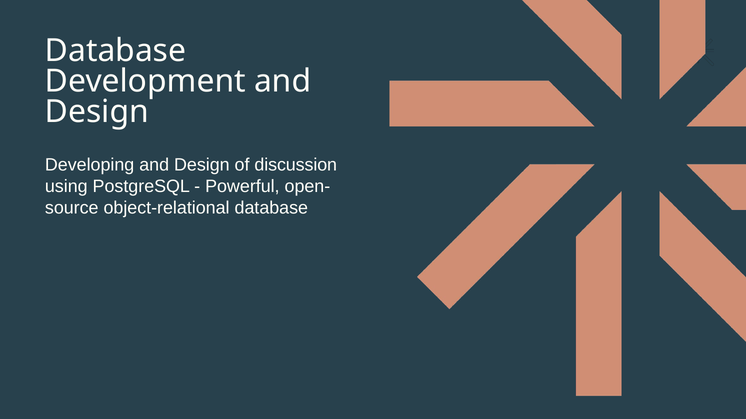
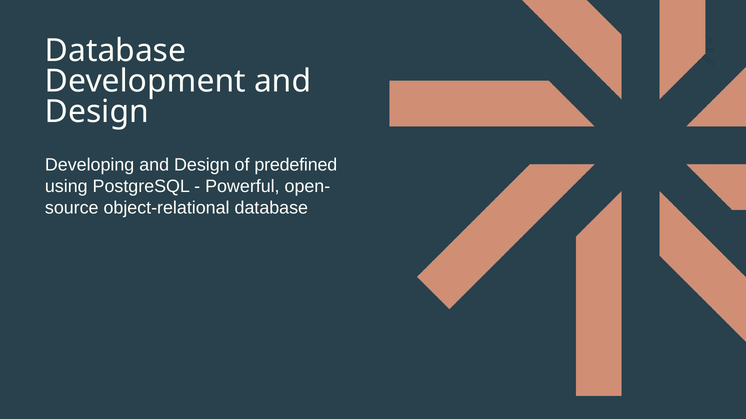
discussion: discussion -> predefined (296, 165)
